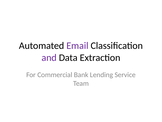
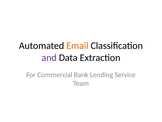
Email colour: purple -> orange (77, 46)
